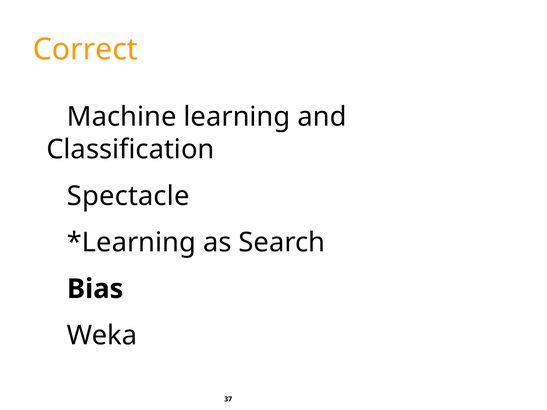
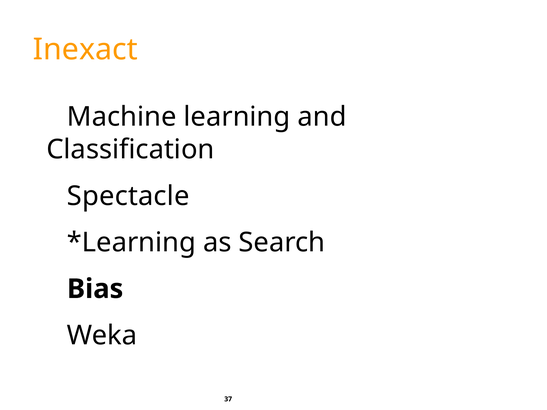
Correct: Correct -> Inexact (85, 49)
